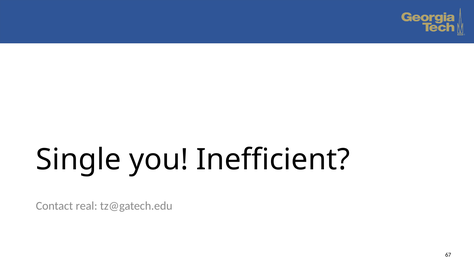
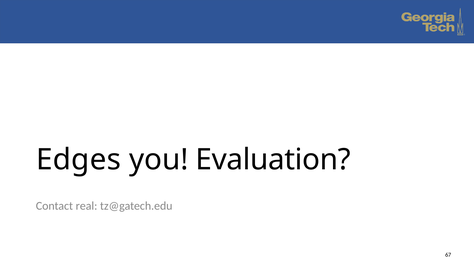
Single: Single -> Edges (79, 159)
Inefficient: Inefficient -> Evaluation (273, 159)
